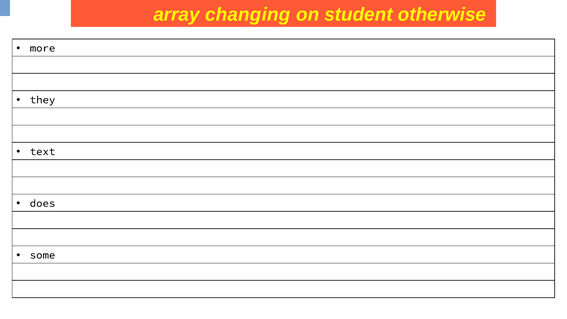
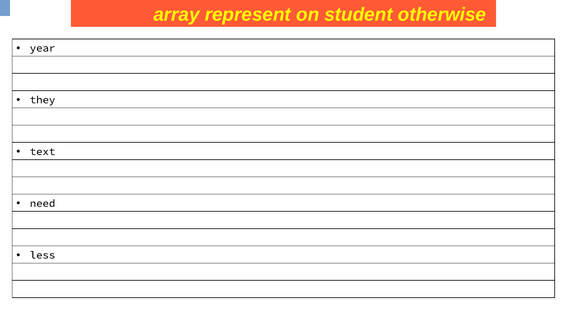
changing: changing -> represent (248, 15)
more: more -> year (43, 48)
does: does -> need (43, 203)
some: some -> less (43, 255)
